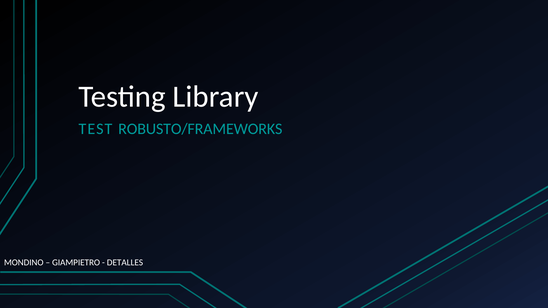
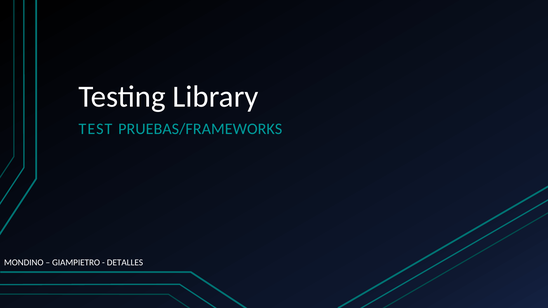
ROBUSTO/FRAMEWORKS: ROBUSTO/FRAMEWORKS -> PRUEBAS/FRAMEWORKS (200, 129)
